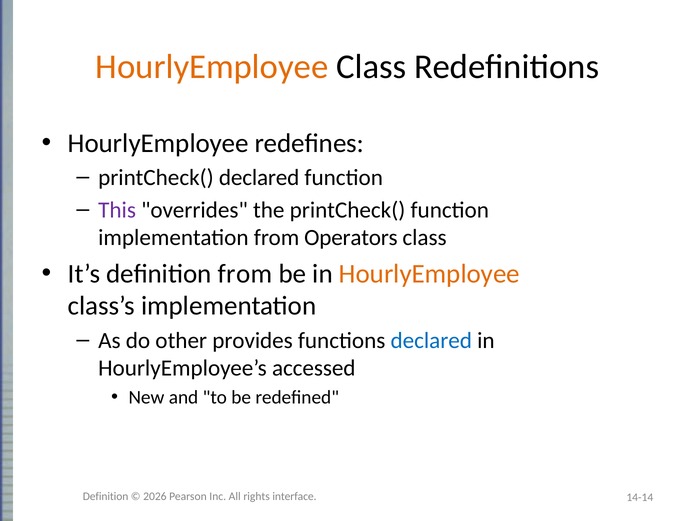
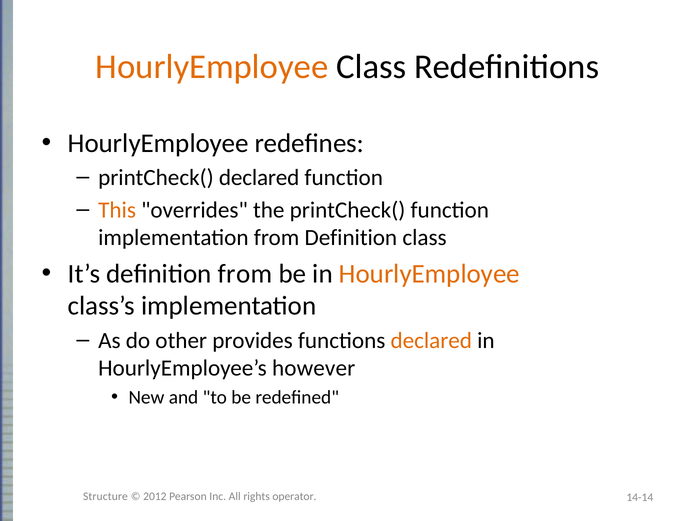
This colour: purple -> orange (117, 210)
from Operators: Operators -> Definition (351, 238)
declared colour: blue -> orange (431, 341)
accessed: accessed -> however (314, 368)
Definition: Definition -> Structure (105, 497)
2026: 2026 -> 2012 (155, 497)
interface: interface -> operator (294, 497)
